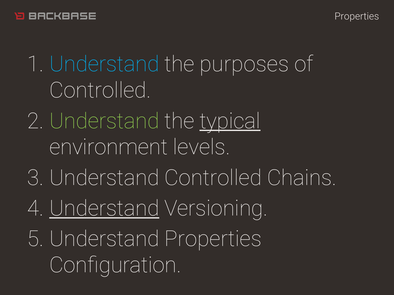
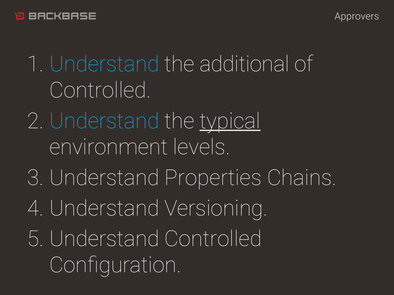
Properties: Properties -> Approvers (357, 16)
purposes: purposes -> additional (244, 64)
Understand colour: light green -> light blue (104, 121)
Understand Controlled: Controlled -> Properties (213, 178)
Understand underline: present -> none (104, 209)
Understand Properties: Properties -> Controlled (213, 239)
